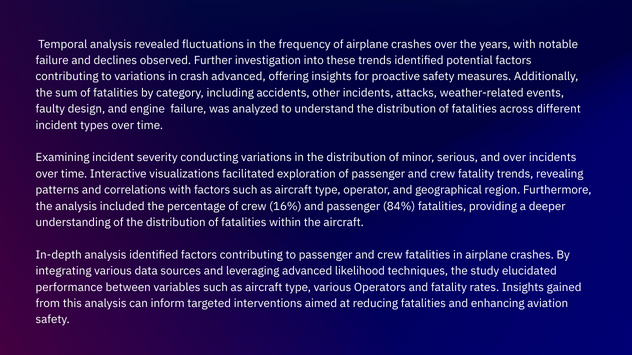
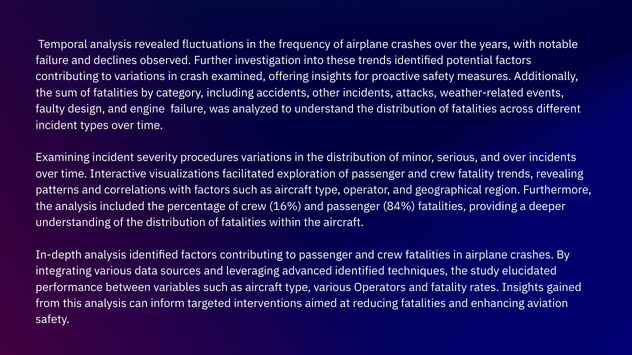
crash advanced: advanced -> examined (239, 77)
conducting: conducting -> procedures (209, 158)
advanced likelihood: likelihood -> identified (360, 271)
